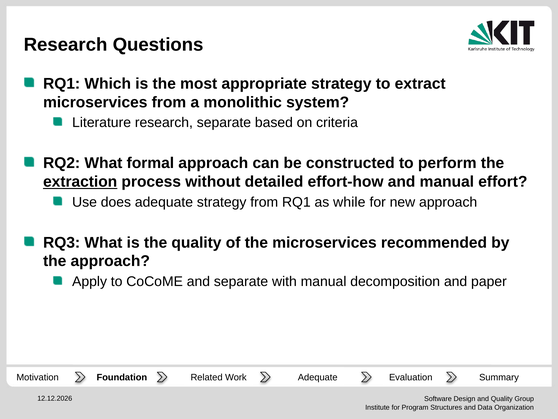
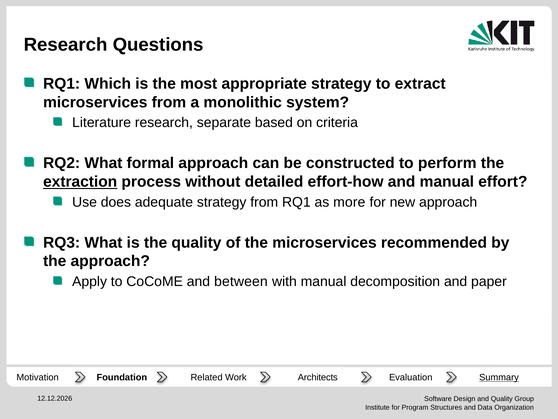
while: while -> more (349, 202)
and separate: separate -> between (241, 281)
Motivation Adequate: Adequate -> Architects (318, 377)
Summary underline: none -> present (499, 377)
